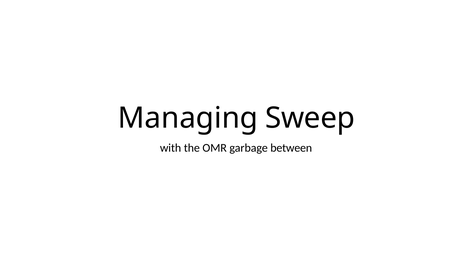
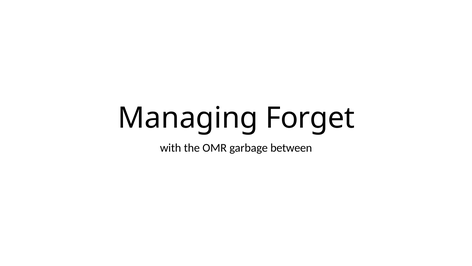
Sweep: Sweep -> Forget (310, 118)
